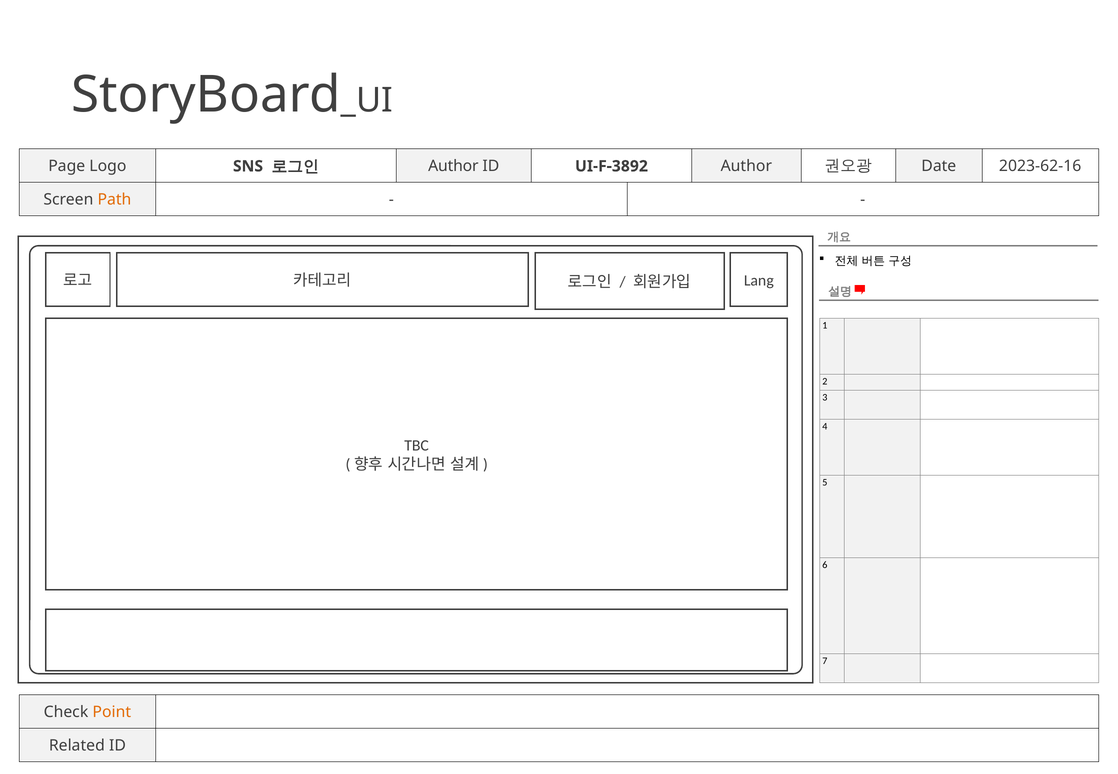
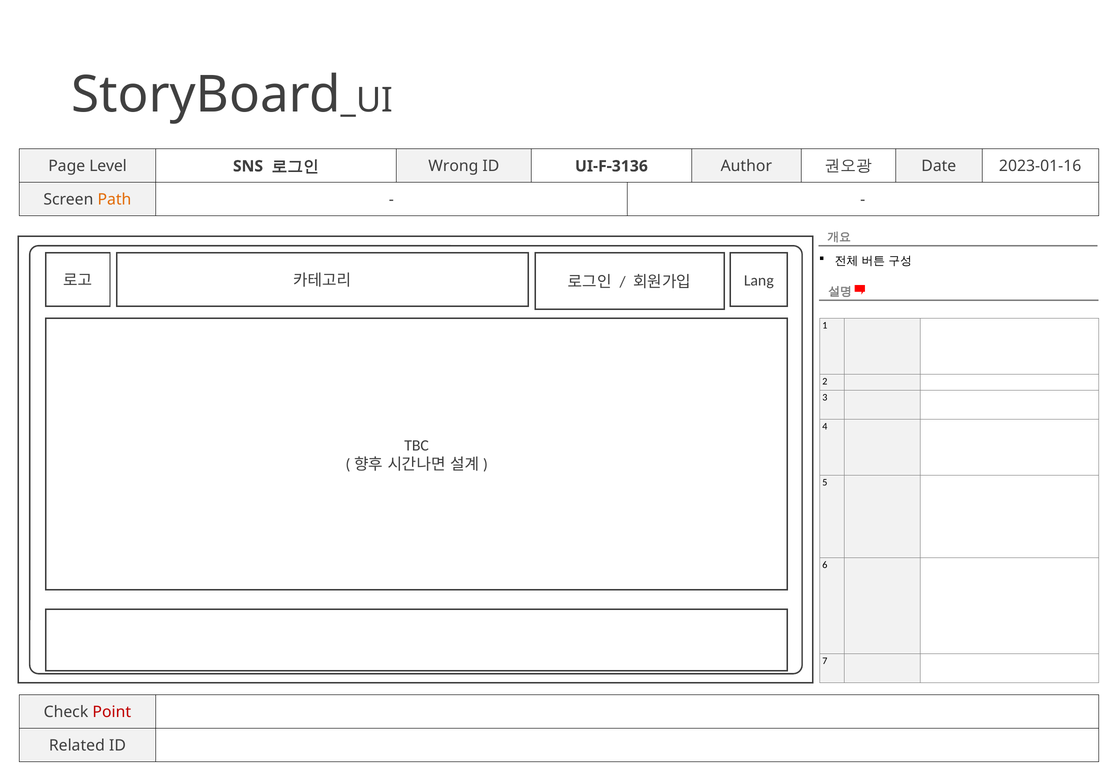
Logo: Logo -> Level (108, 166)
Author: Author -> Wrong (453, 166)
UI-F-3892: UI-F-3892 -> UI-F-3136 (611, 166)
2023-62-16: 2023-62-16 -> 2023-01-16 (1040, 166)
Point colour: orange -> red (112, 712)
